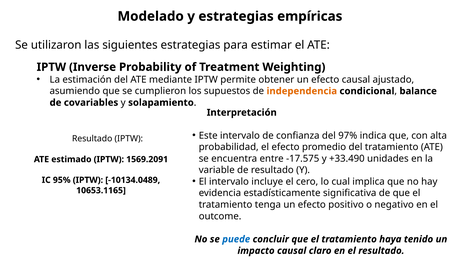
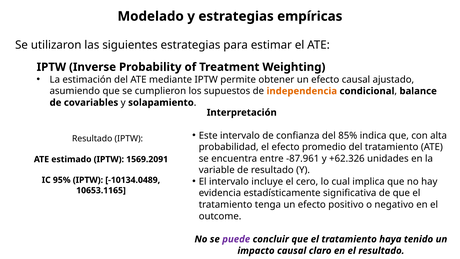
97%: 97% -> 85% (348, 135)
-17.575: -17.575 -> -87.961 (303, 158)
+33.490: +33.490 -> +62.326 (347, 158)
puede colour: blue -> purple (236, 239)
